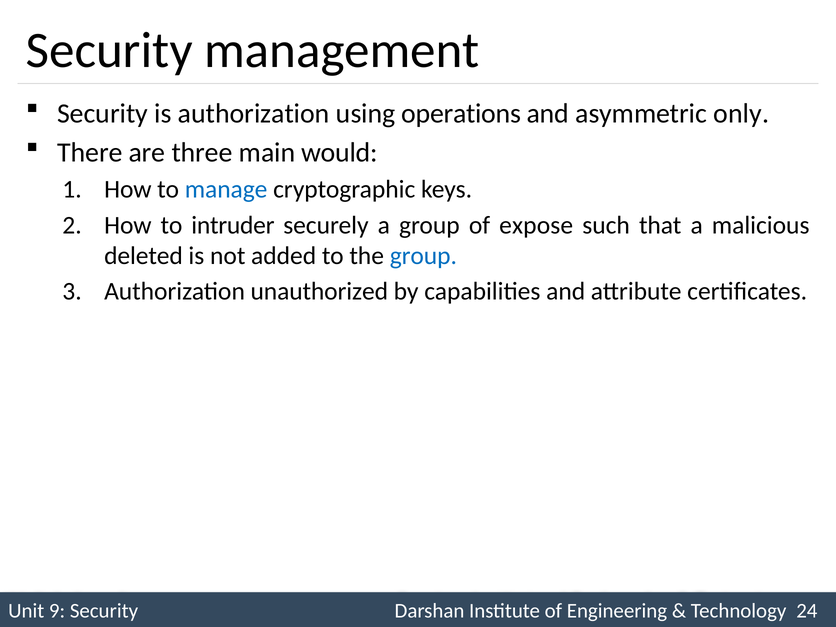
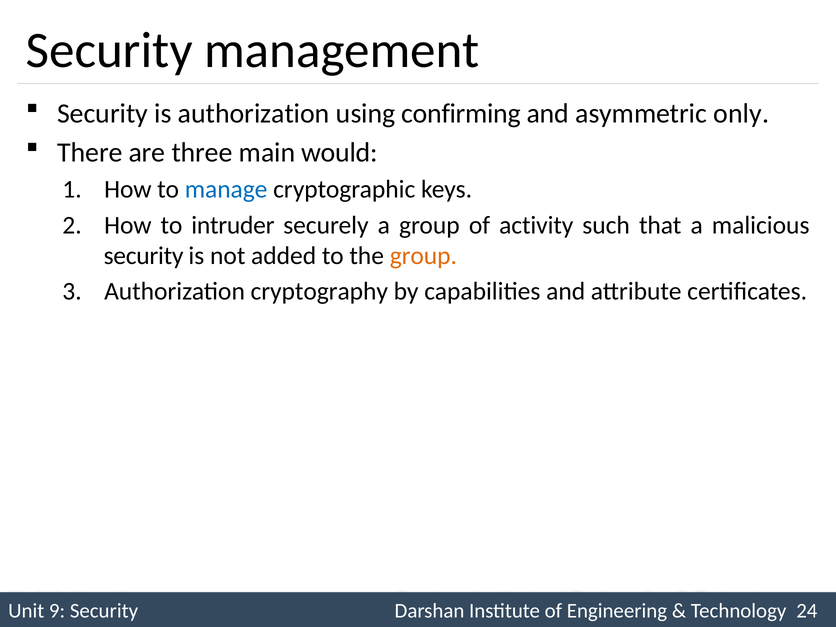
operations: operations -> confirming (461, 113)
expose: expose -> activity (536, 225)
deleted: deleted -> security (144, 256)
group colour: blue -> orange (423, 256)
unauthorized: unauthorized -> cryptography (319, 291)
